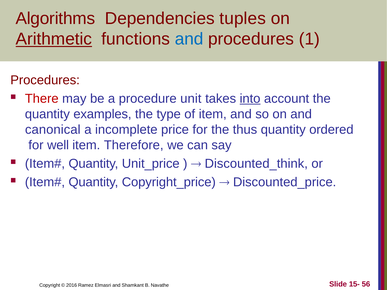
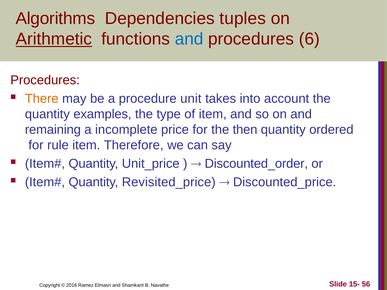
1: 1 -> 6 (309, 39)
There colour: red -> orange (42, 99)
into underline: present -> none (250, 99)
canonical: canonical -> remaining (53, 130)
thus: thus -> then (245, 130)
well: well -> rule (58, 145)
Discounted_think: Discounted_think -> Discounted_order (256, 164)
Copyright_price: Copyright_price -> Revisited_price (169, 182)
